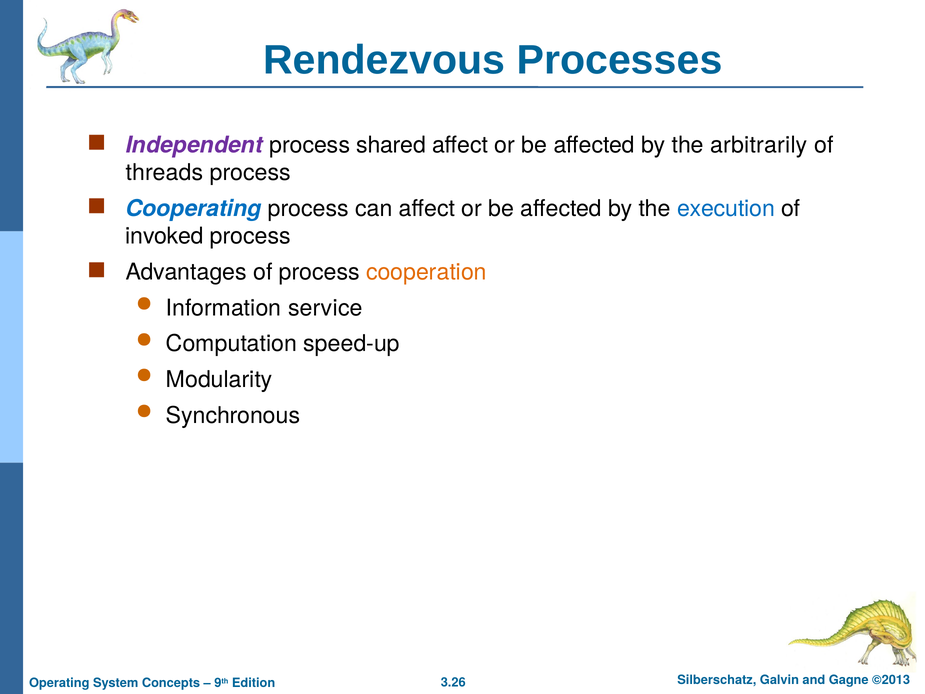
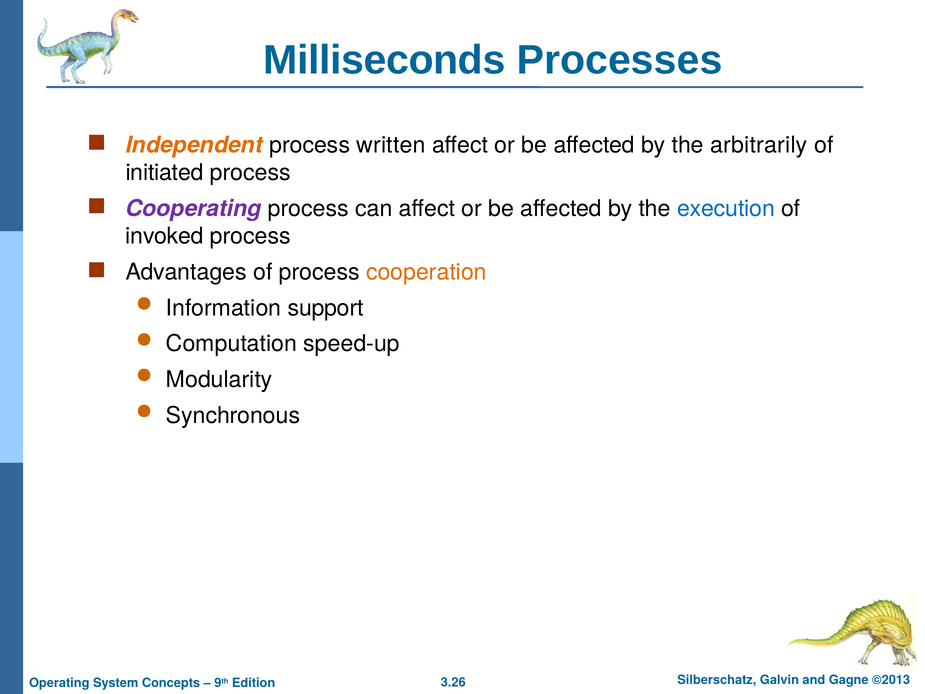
Rendezvous: Rendezvous -> Milliseconds (384, 60)
Independent colour: purple -> orange (194, 145)
shared: shared -> written (391, 145)
threads: threads -> initiated (165, 173)
Cooperating colour: blue -> purple (194, 208)
service: service -> support (326, 308)
